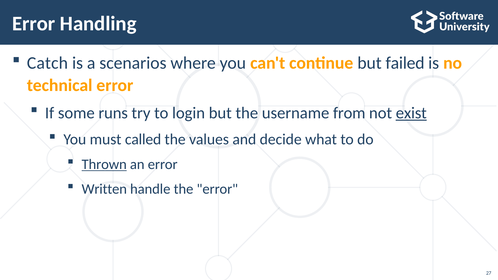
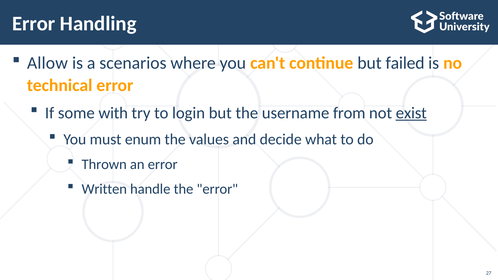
Catch: Catch -> Allow (47, 63)
runs: runs -> with (113, 113)
called: called -> enum (143, 139)
Thrown underline: present -> none (104, 165)
